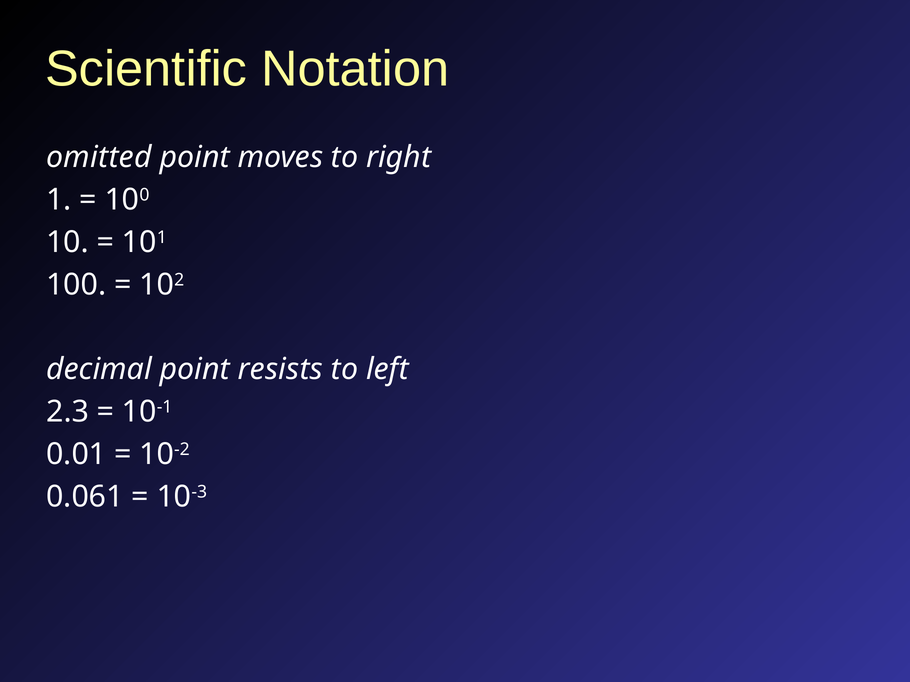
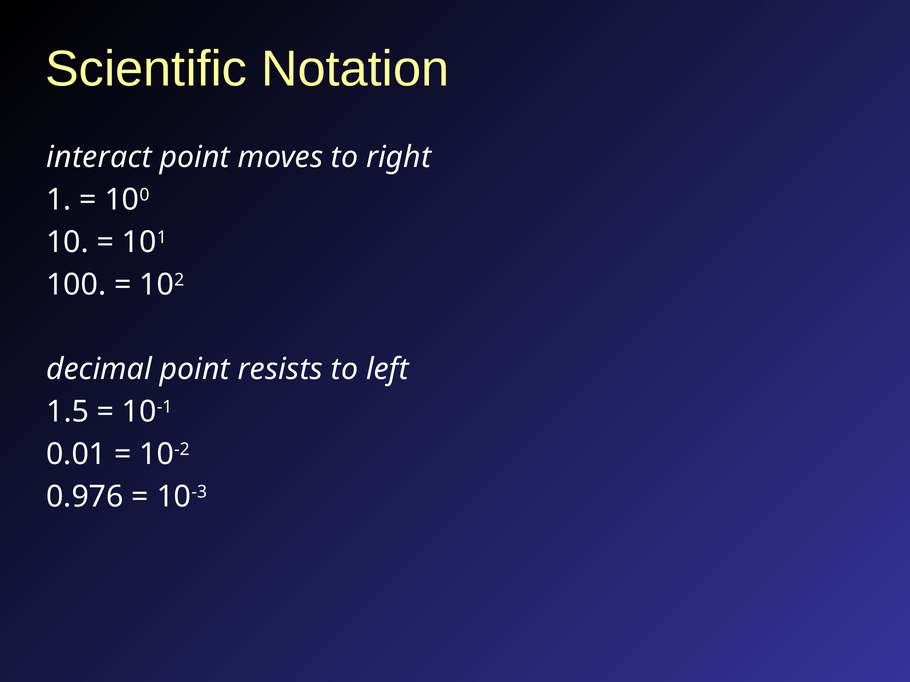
omitted: omitted -> interact (99, 157)
2.3: 2.3 -> 1.5 (68, 412)
0.061: 0.061 -> 0.976 (85, 497)
